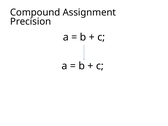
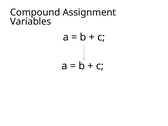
Precision: Precision -> Variables (31, 22)
